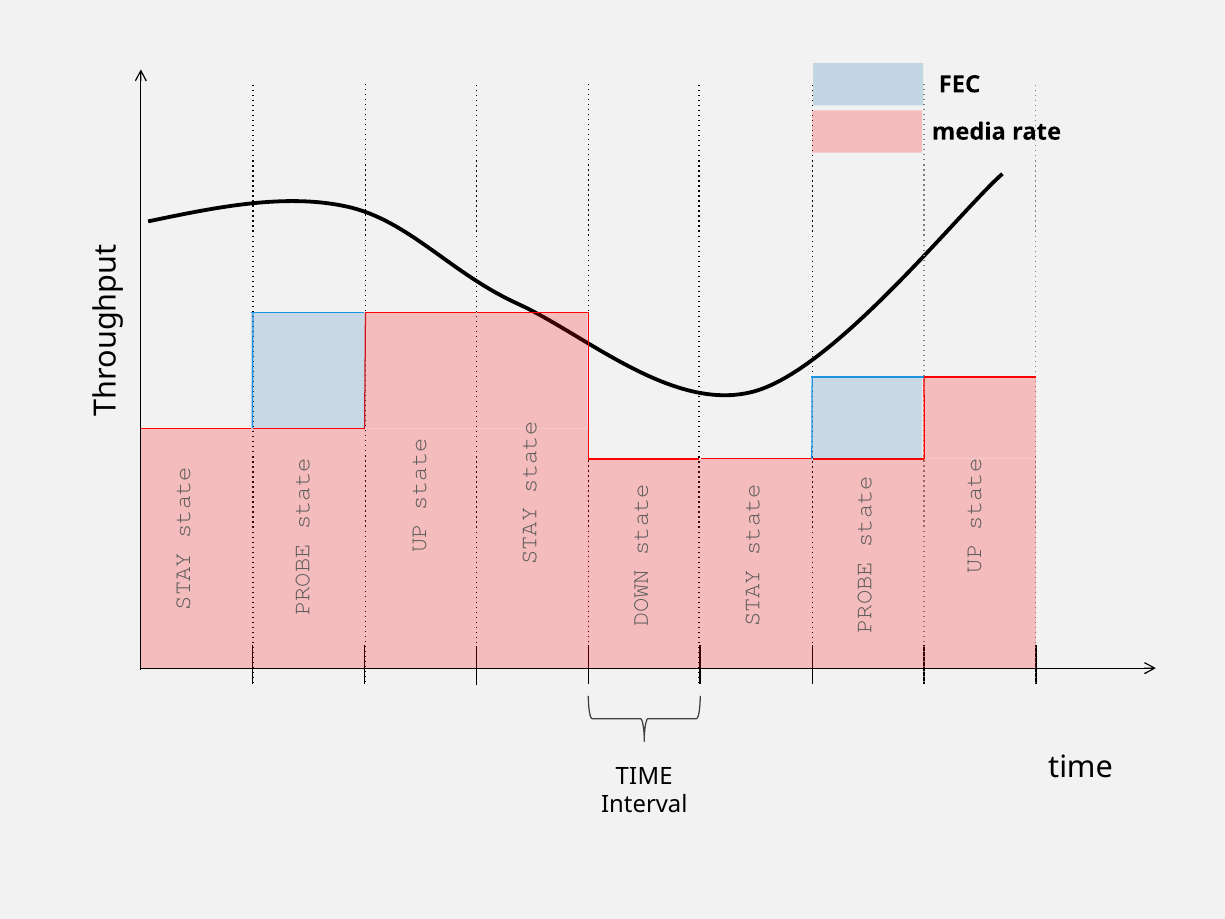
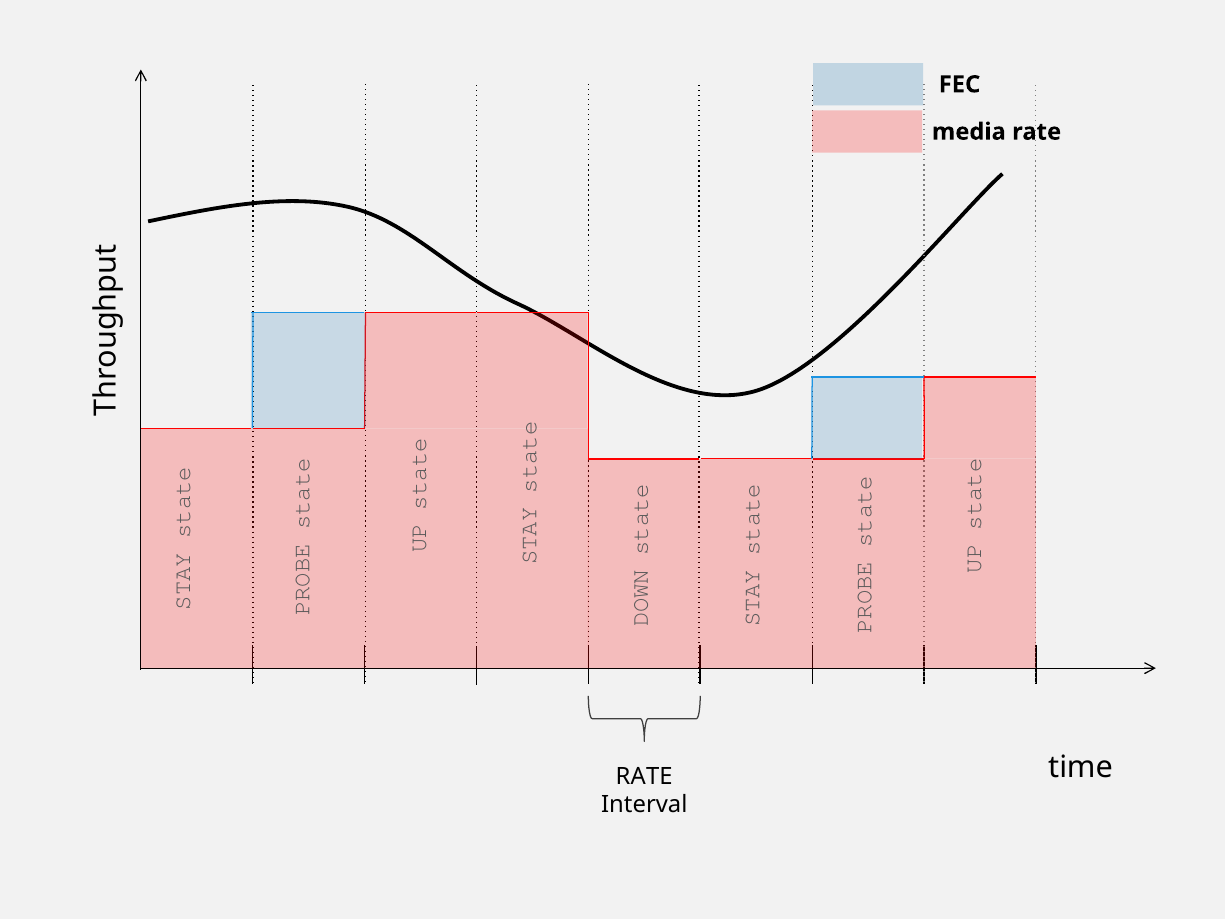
TIME: TIME -> RATE (644, 776)
